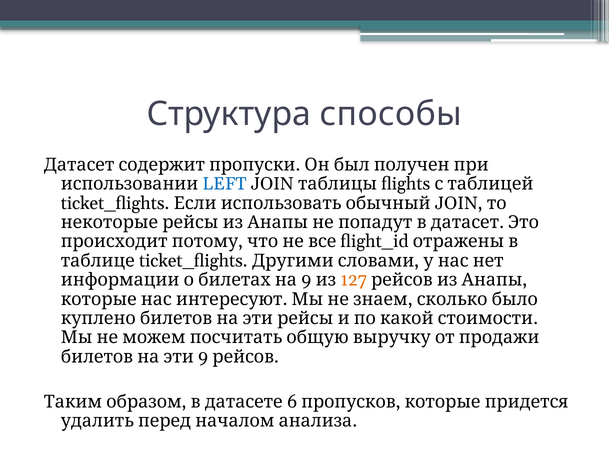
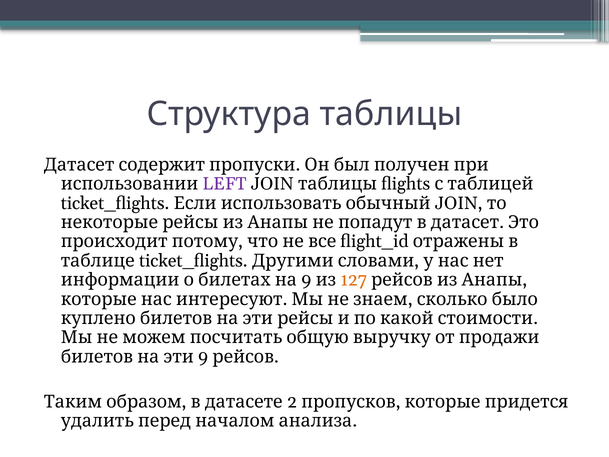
Структура способы: способы -> таблицы (391, 114)
LEFT colour: blue -> purple (225, 184)
6: 6 -> 2 (292, 402)
